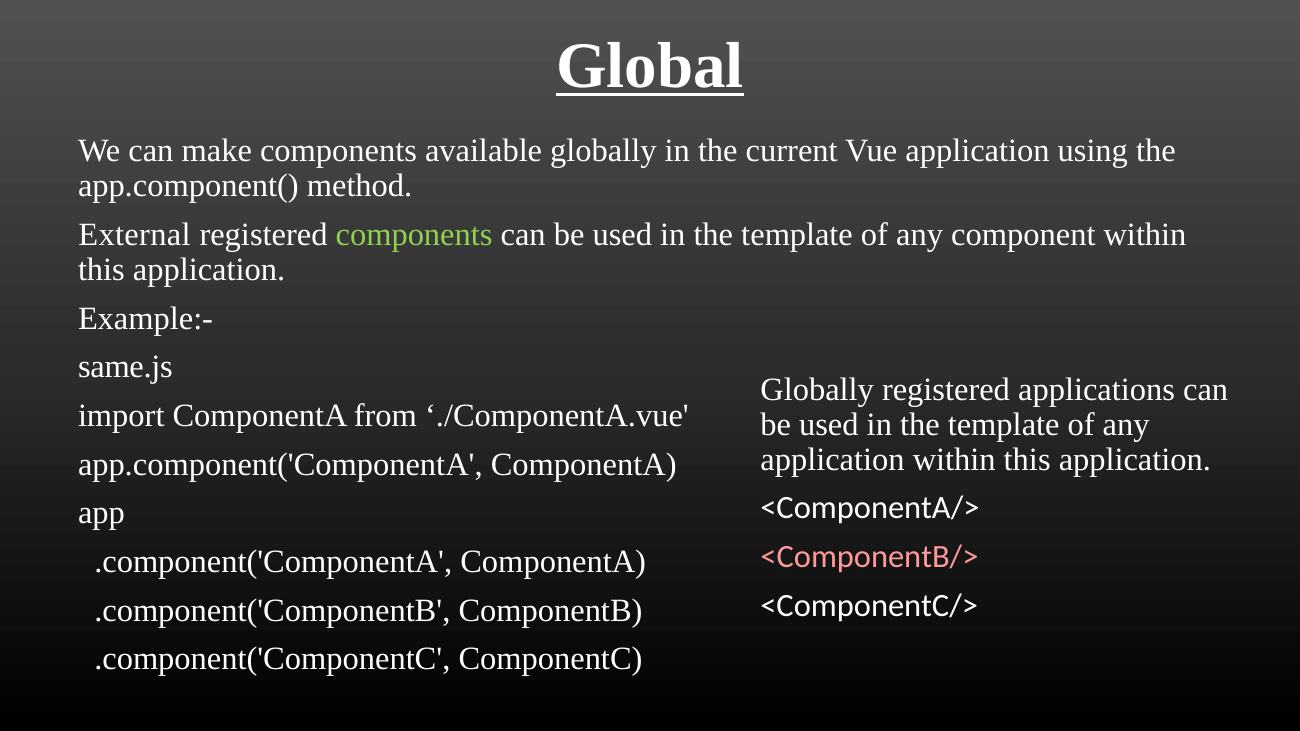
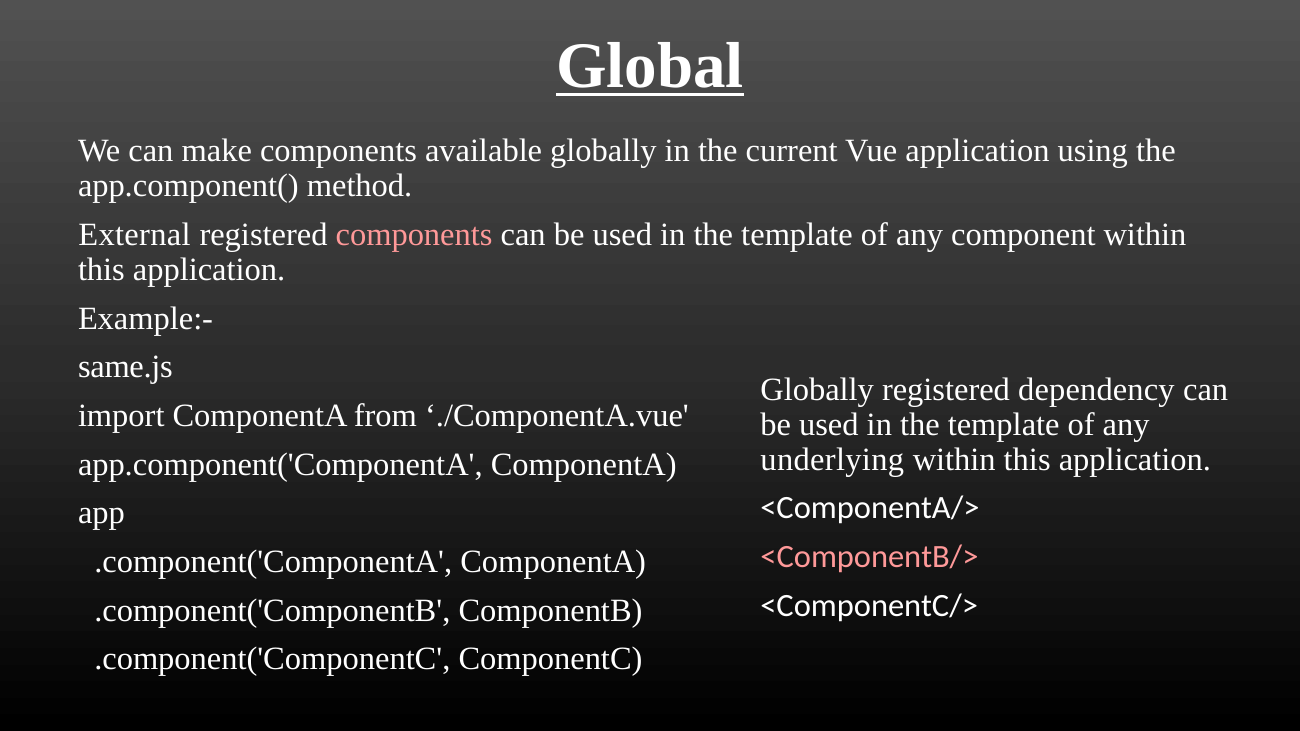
components colour: light green -> pink (414, 235)
applications: applications -> dependency (1096, 389)
application: application -> underlying (832, 460)
